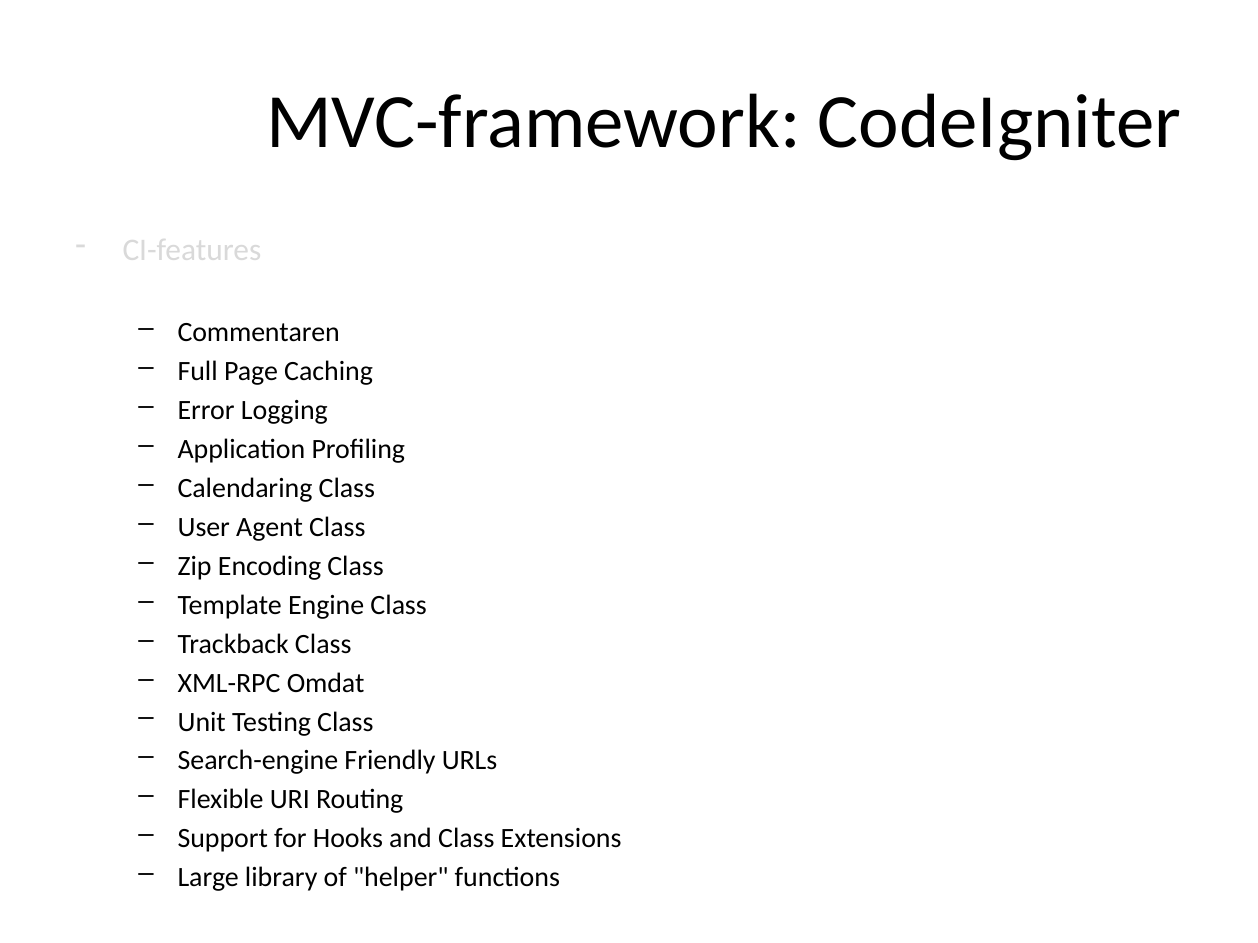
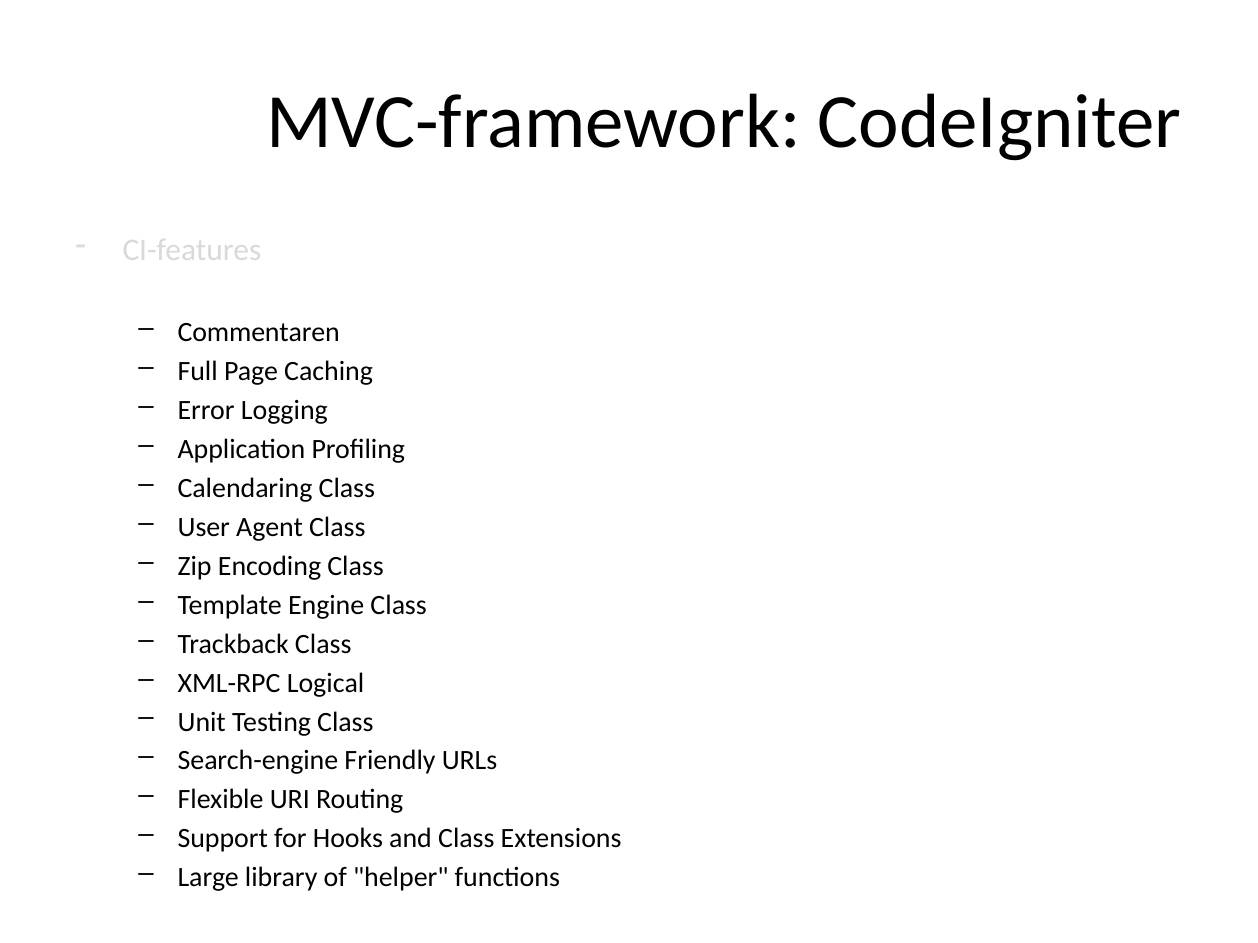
Omdat: Omdat -> Logical (326, 683)
